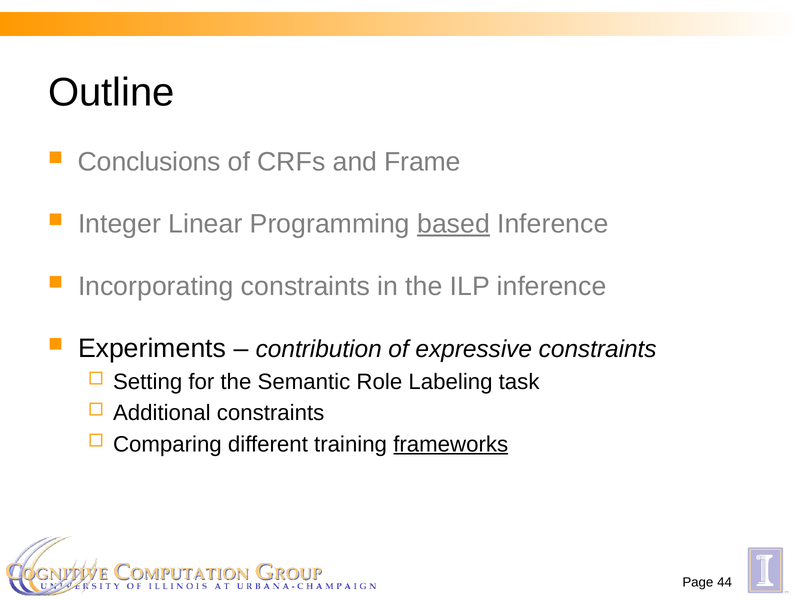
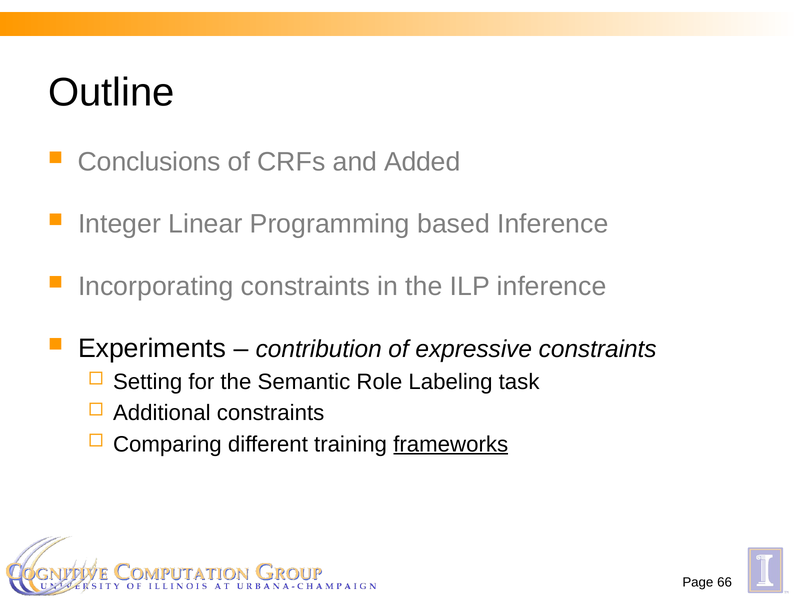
Frame: Frame -> Added (422, 162)
based underline: present -> none (454, 224)
44: 44 -> 66 (725, 582)
